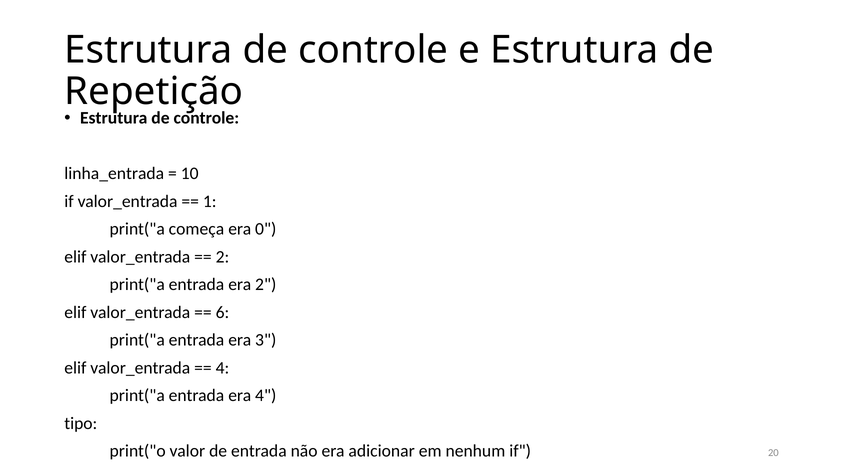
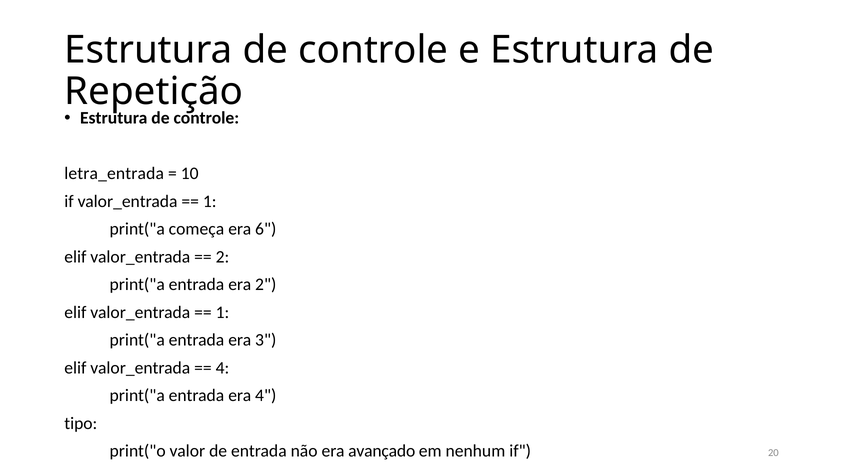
linha_entrada: linha_entrada -> letra_entrada (114, 174)
0: 0 -> 6 (266, 229)
6: 6 -> 1 (222, 312)
adicionar: adicionar -> avançado (382, 451)
